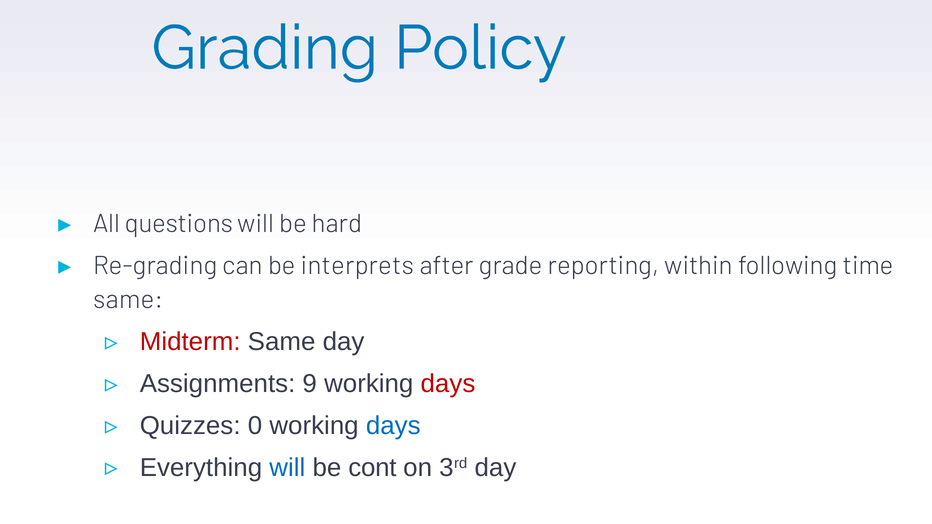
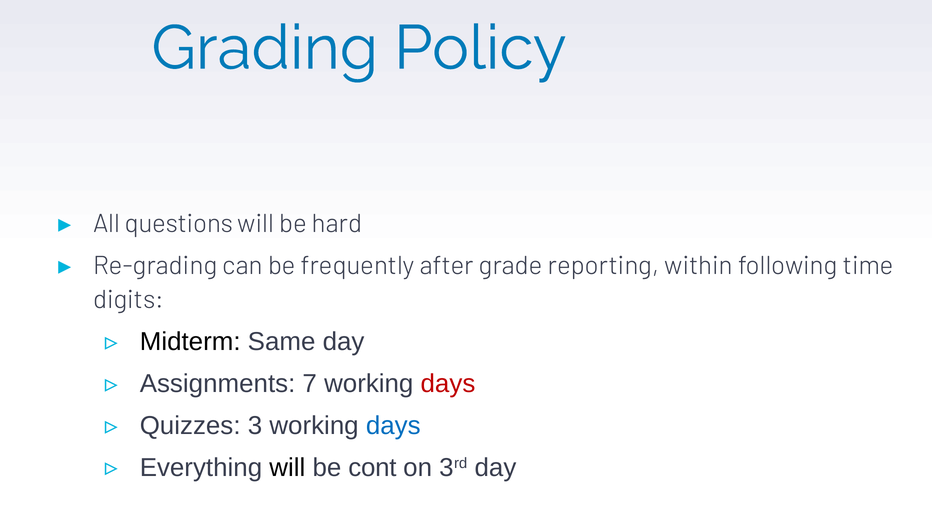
interprets: interprets -> frequently (358, 266)
same: same -> digits (129, 300)
Midterm colour: red -> black (190, 342)
9: 9 -> 7 (310, 384)
0: 0 -> 3 (255, 426)
will colour: blue -> black (287, 468)
